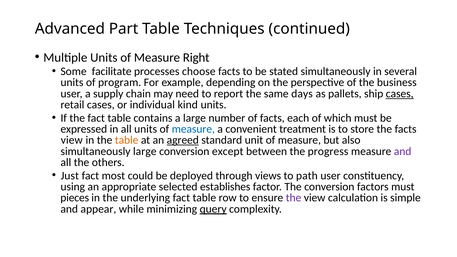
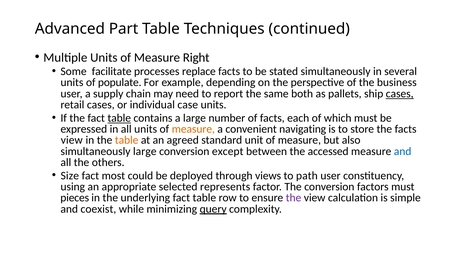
choose: choose -> replace (199, 71)
program: program -> populate (120, 83)
days: days -> both (302, 94)
kind: kind -> case (188, 105)
table underline: none -> present (119, 118)
measure colour: blue -> orange (193, 129)
treatment: treatment -> navigating (303, 129)
agreed underline: present -> none (183, 140)
progress: progress -> accessed (328, 151)
and colour: purple -> blue (403, 151)
Just: Just -> Size (70, 176)
establishes: establishes -> represents (225, 187)
appear: appear -> coexist (98, 209)
